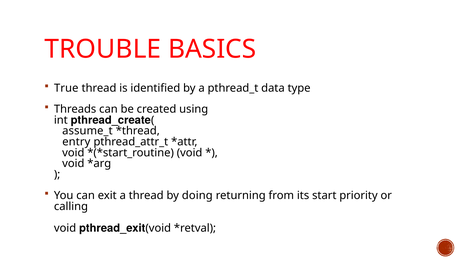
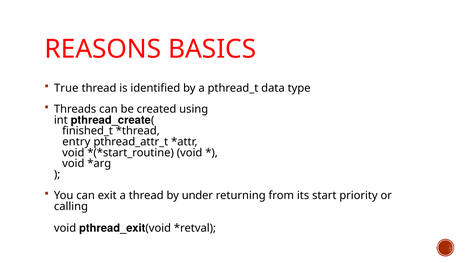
TROUBLE: TROUBLE -> REASONS (103, 49)
assume_t: assume_t -> finished_t (88, 131)
doing: doing -> under (197, 195)
